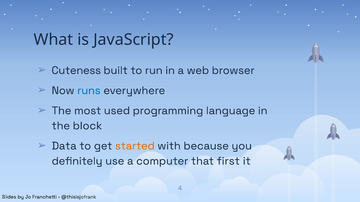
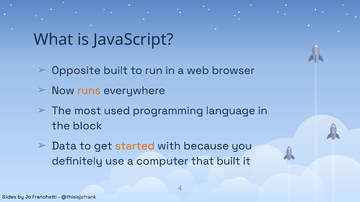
Cuteness: Cuteness -> Opposite (76, 71)
runs colour: blue -> orange (89, 91)
that first: first -> built (228, 161)
